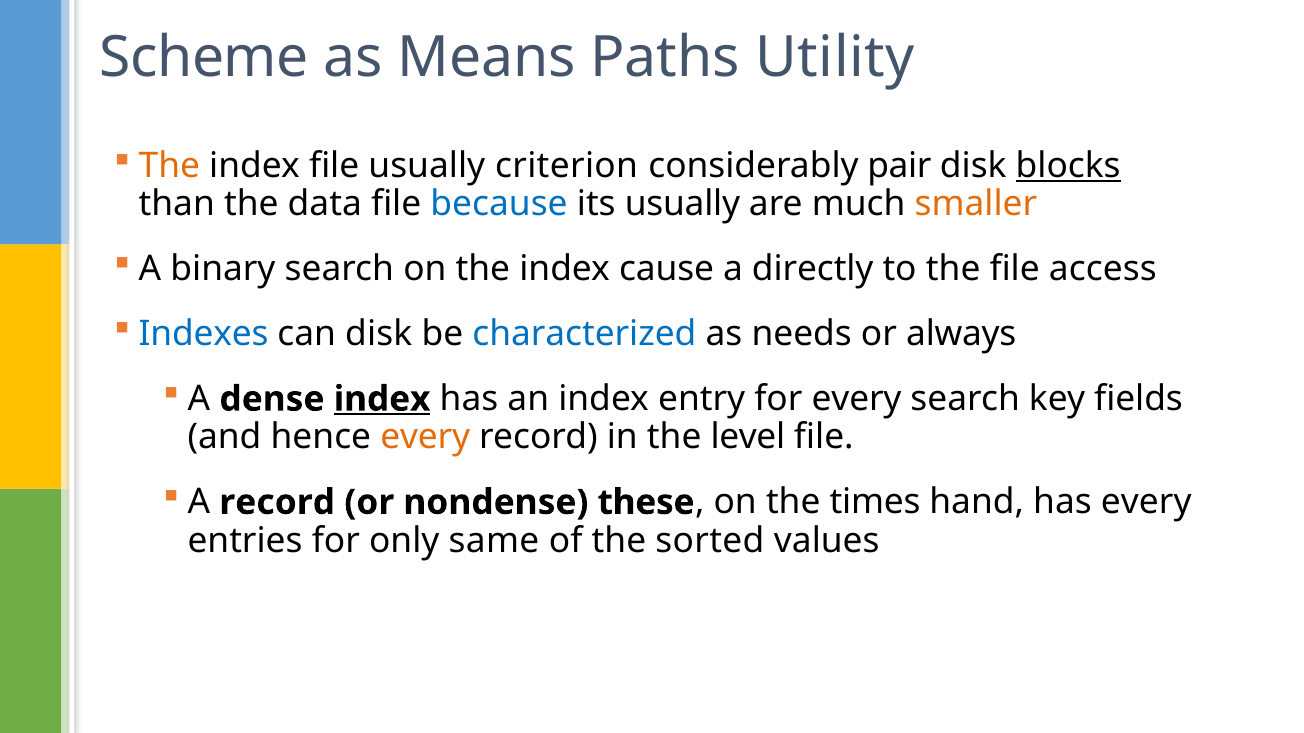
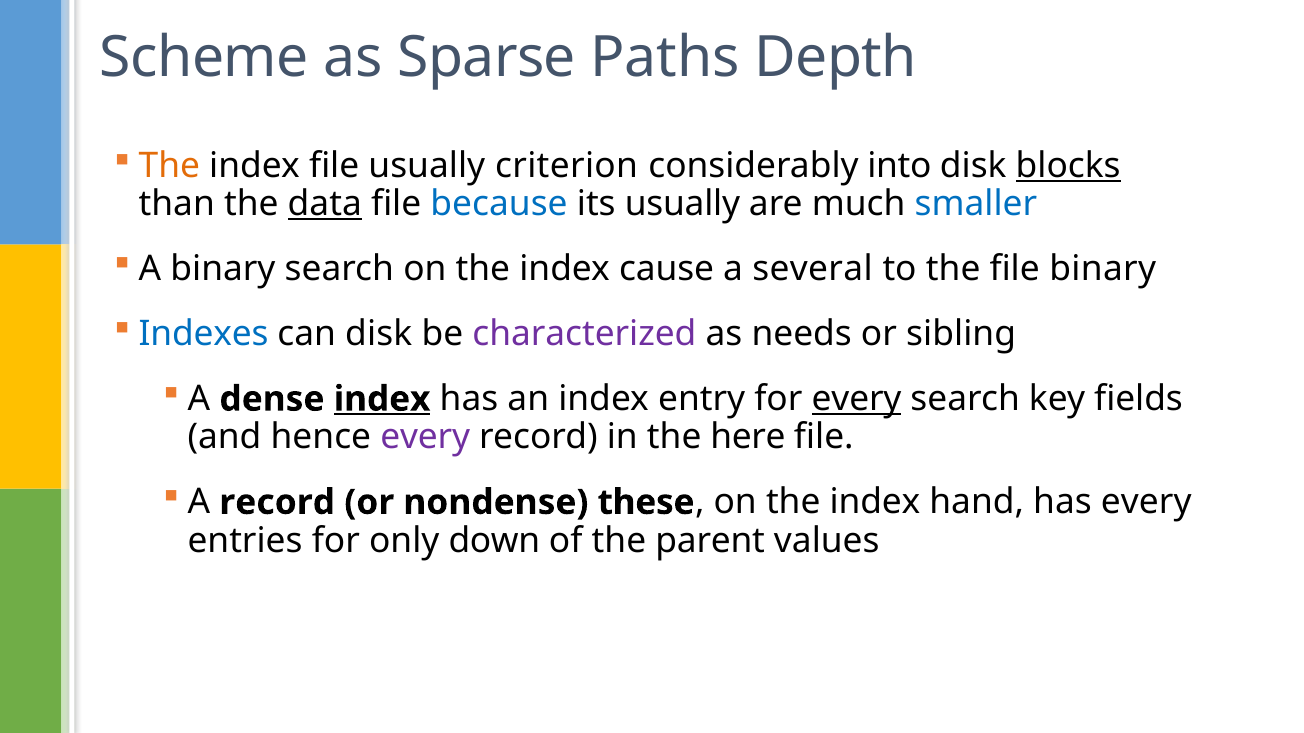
Means: Means -> Sparse (487, 58)
Utility: Utility -> Depth (836, 58)
pair: pair -> into (899, 166)
data underline: none -> present (325, 204)
smaller colour: orange -> blue (976, 204)
directly: directly -> several (813, 269)
file access: access -> binary (1103, 269)
characterized colour: blue -> purple (584, 334)
always: always -> sibling (961, 334)
every underline: none -> present (857, 399)
every colour: orange -> purple (425, 438)
level: level -> here (748, 438)
times: times -> index (875, 503)
same: same -> down (494, 541)
sorted: sorted -> parent (710, 541)
